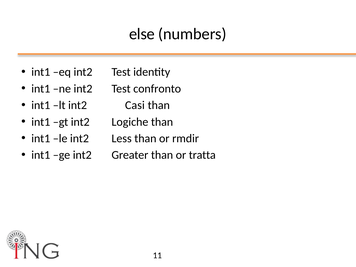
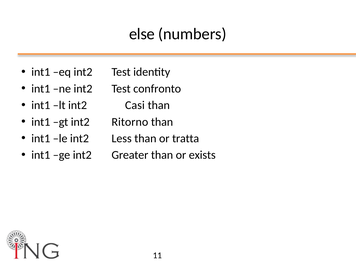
Logiche: Logiche -> Ritorno (130, 122)
rmdir: rmdir -> tratta (186, 138)
tratta: tratta -> exists (202, 155)
